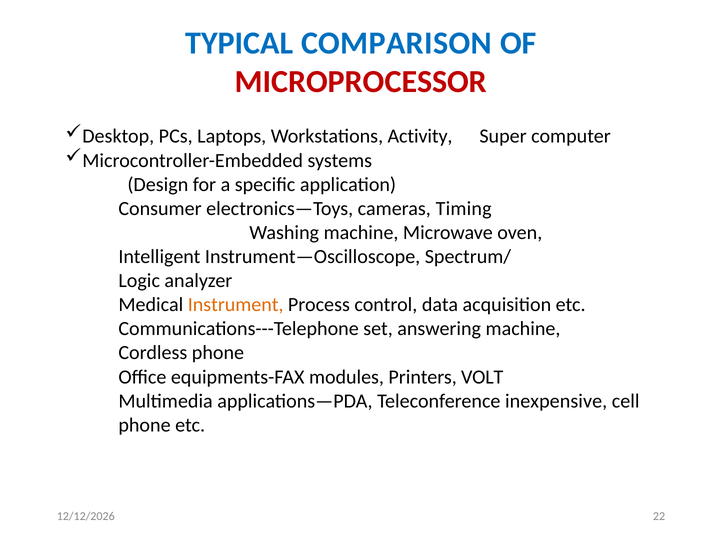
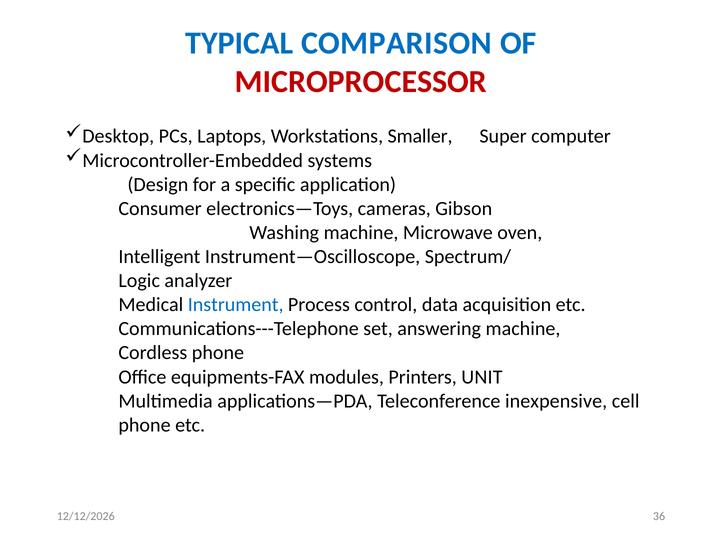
Activity: Activity -> Smaller (420, 136)
Timing: Timing -> Gibson (464, 209)
Instrument colour: orange -> blue (236, 305)
VOLT: VOLT -> UNIT (482, 377)
22: 22 -> 36 (659, 517)
